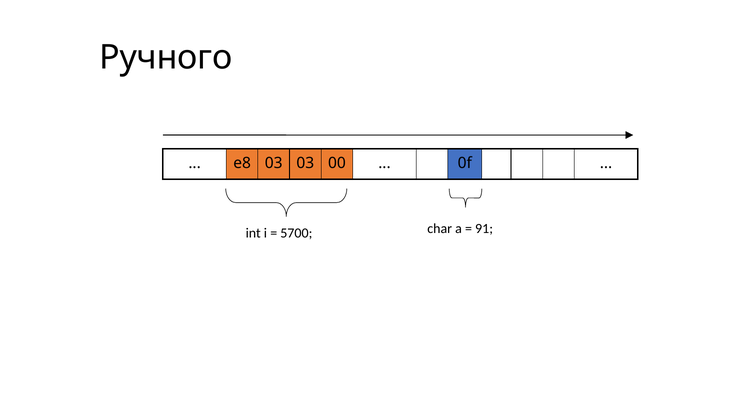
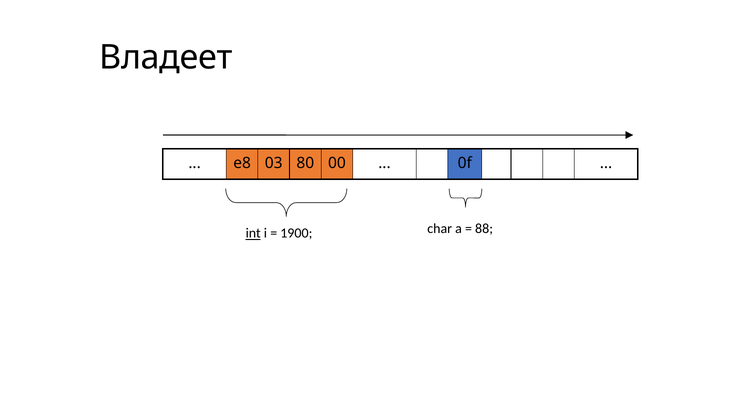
Ручного: Ручного -> Владеет (166, 58)
03 03: 03 -> 80 (305, 163)
int underline: none -> present (253, 233)
5700: 5700 -> 1900 (296, 233)
91: 91 -> 88 (484, 229)
